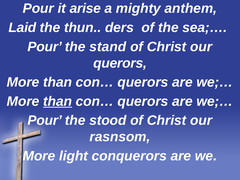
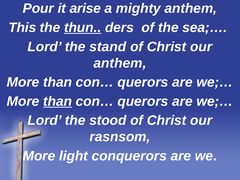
Laid: Laid -> This (22, 28)
thun underline: none -> present (83, 28)
Pour: Pour -> Lord (45, 47)
querors: querors -> anthem (120, 63)
Pour: Pour -> Lord (45, 120)
